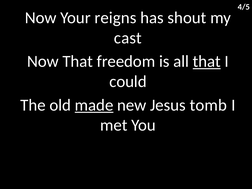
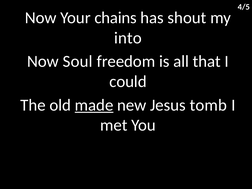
reigns: reigns -> chains (116, 18)
cast: cast -> into (128, 38)
Now That: That -> Soul (78, 61)
that underline: present -> none (207, 61)
